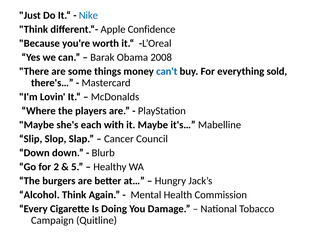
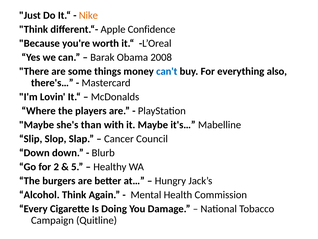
Nike colour: blue -> orange (88, 15)
sold: sold -> also (277, 71)
each: each -> than (91, 125)
